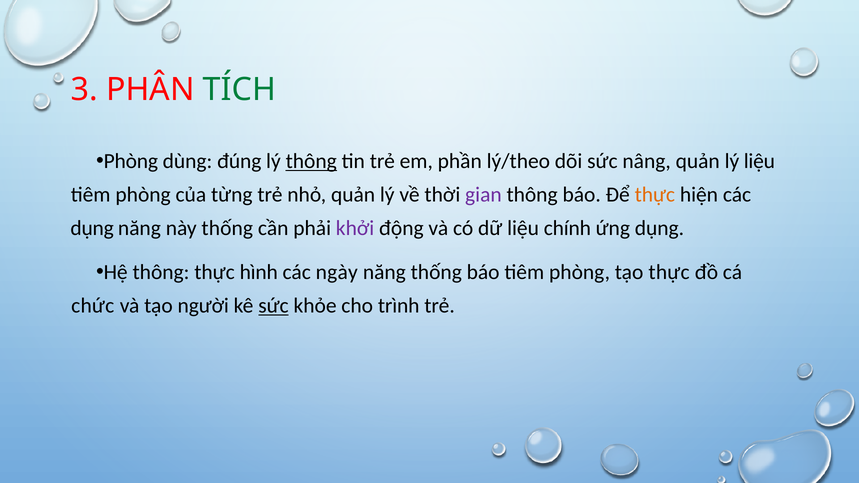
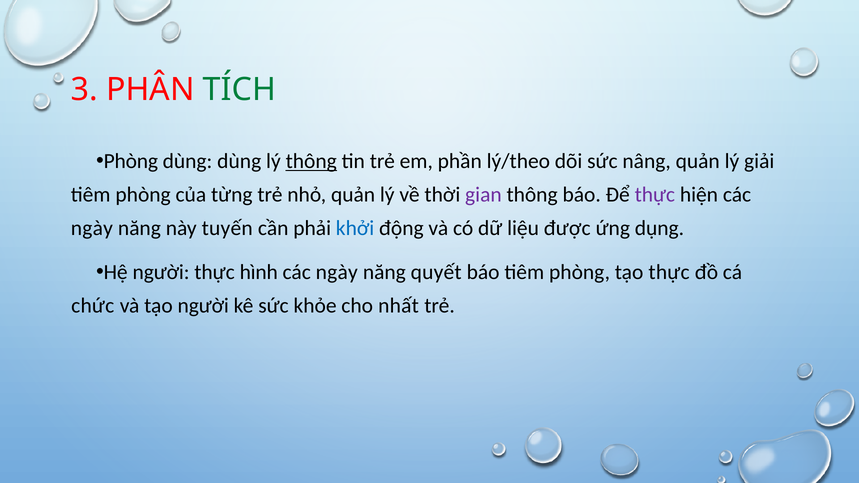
dùng đúng: đúng -> dùng (239, 161)
lý liệu: liệu -> giải (759, 161)
thực colour: orange -> purple (655, 195)
dụng: dụng -> ngày (92, 228)
này thống: thống -> tuyến (227, 228)
khởi colour: purple -> blue (355, 228)
chính: chính -> được (567, 228)
Hệ thông: thông -> người (161, 272)
năng thống: thống -> quyết (436, 272)
sức underline: present -> none (273, 306)
trình: trình -> nhất (399, 306)
